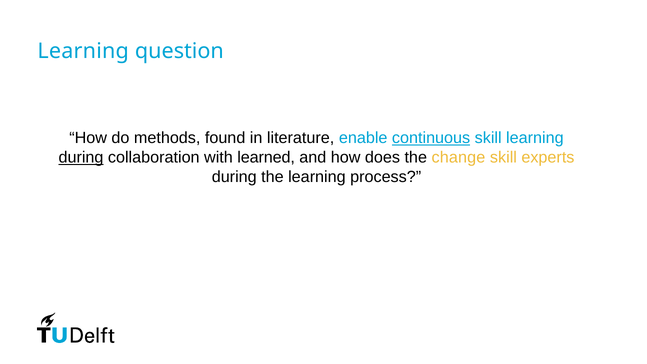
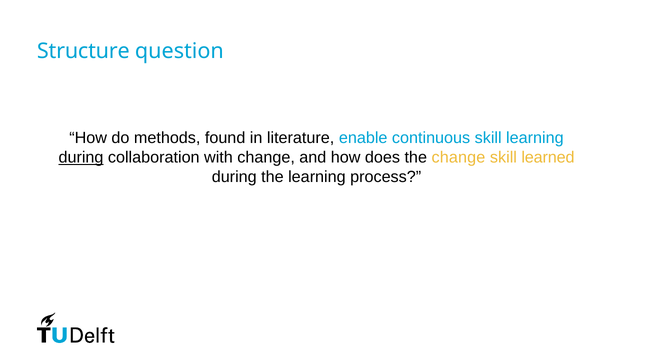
Learning: Learning -> Structure (83, 51)
continuous underline: present -> none (431, 138)
with learned: learned -> change (266, 157)
experts: experts -> learned (548, 157)
